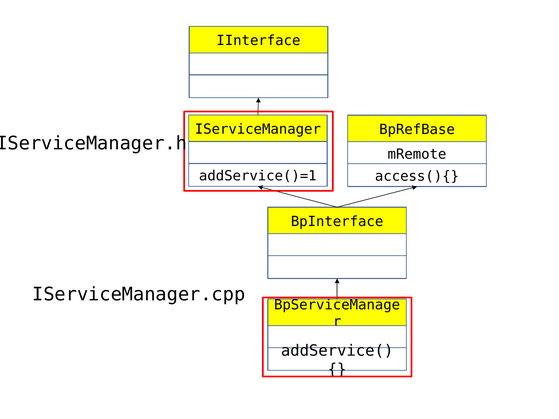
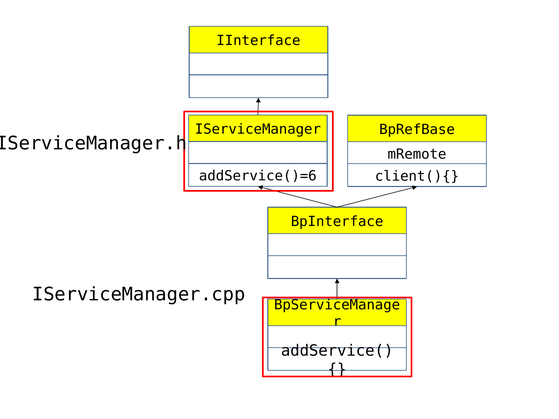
addService()=1: addService()=1 -> addService()=6 (258, 176)
access(){: access(){ -> client(){ (417, 176)
